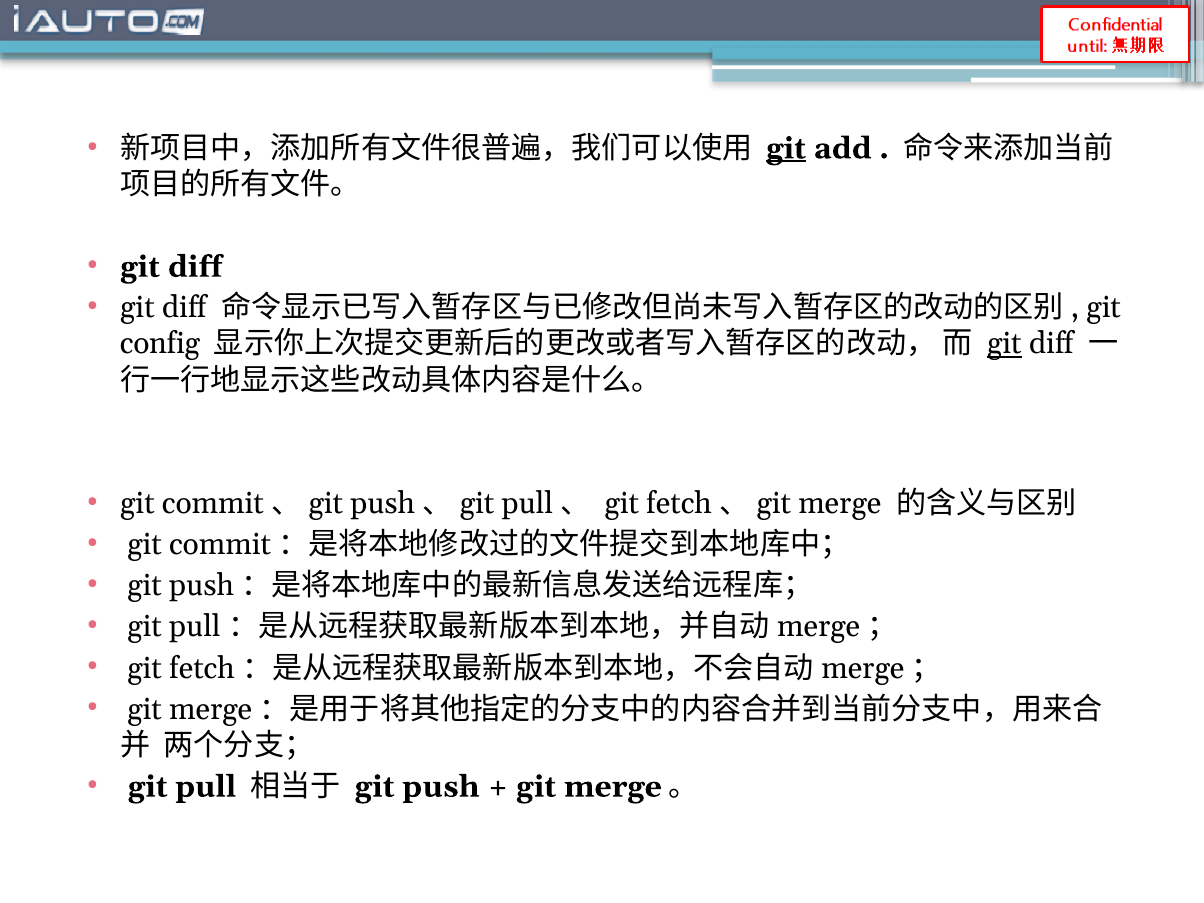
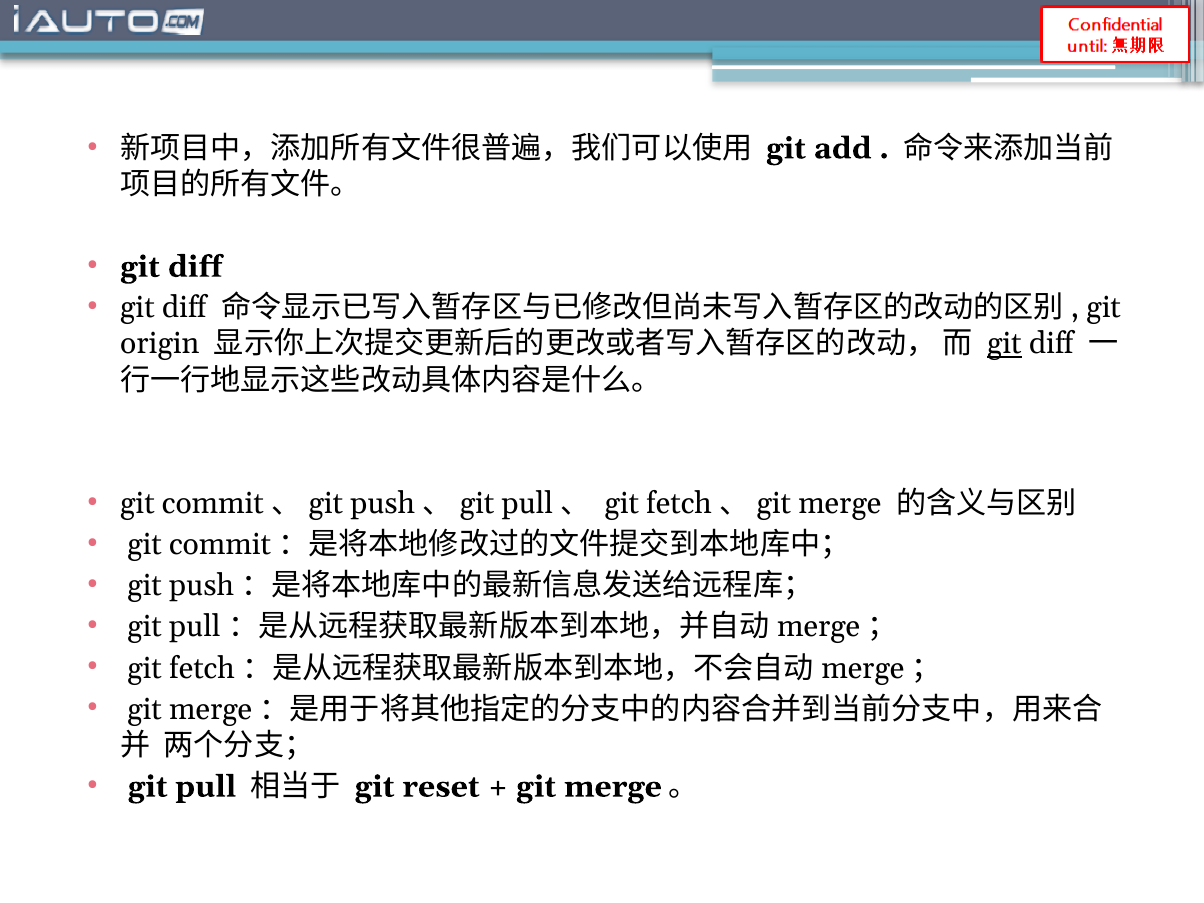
git underline: present -> none (786, 148)
config: config -> origin (160, 344)
push: push -> reset (441, 787)
